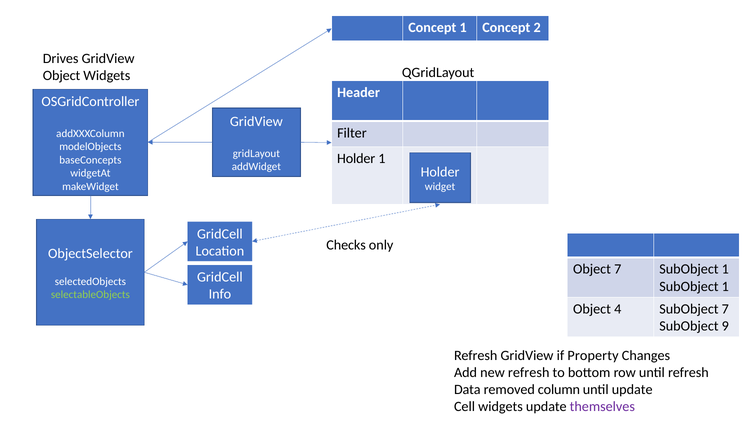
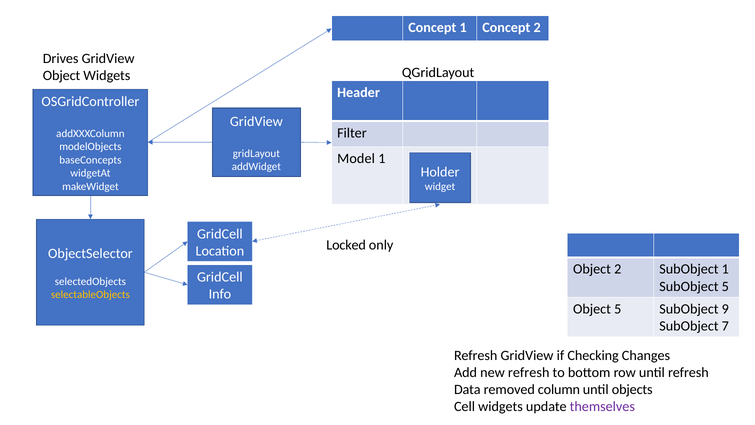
Holder: Holder -> Model (356, 158)
Checks: Checks -> Locked (346, 245)
Object 7: 7 -> 2 (618, 269)
1: 1 -> 5 (725, 286)
selectableObjects colour: light green -> yellow (90, 295)
Object 4: 4 -> 5 (618, 309)
SubObject 7: 7 -> 9 (725, 309)
9: 9 -> 7 (725, 326)
Property: Property -> Checking (593, 355)
until update: update -> objects (632, 389)
